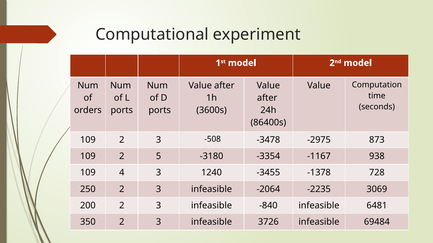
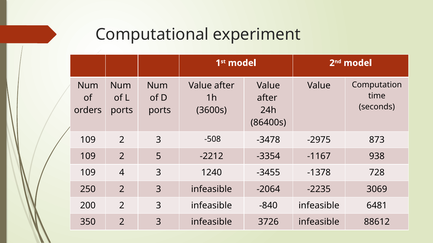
-3180: -3180 -> -2212 (212, 157)
69484: 69484 -> 88612 (377, 222)
